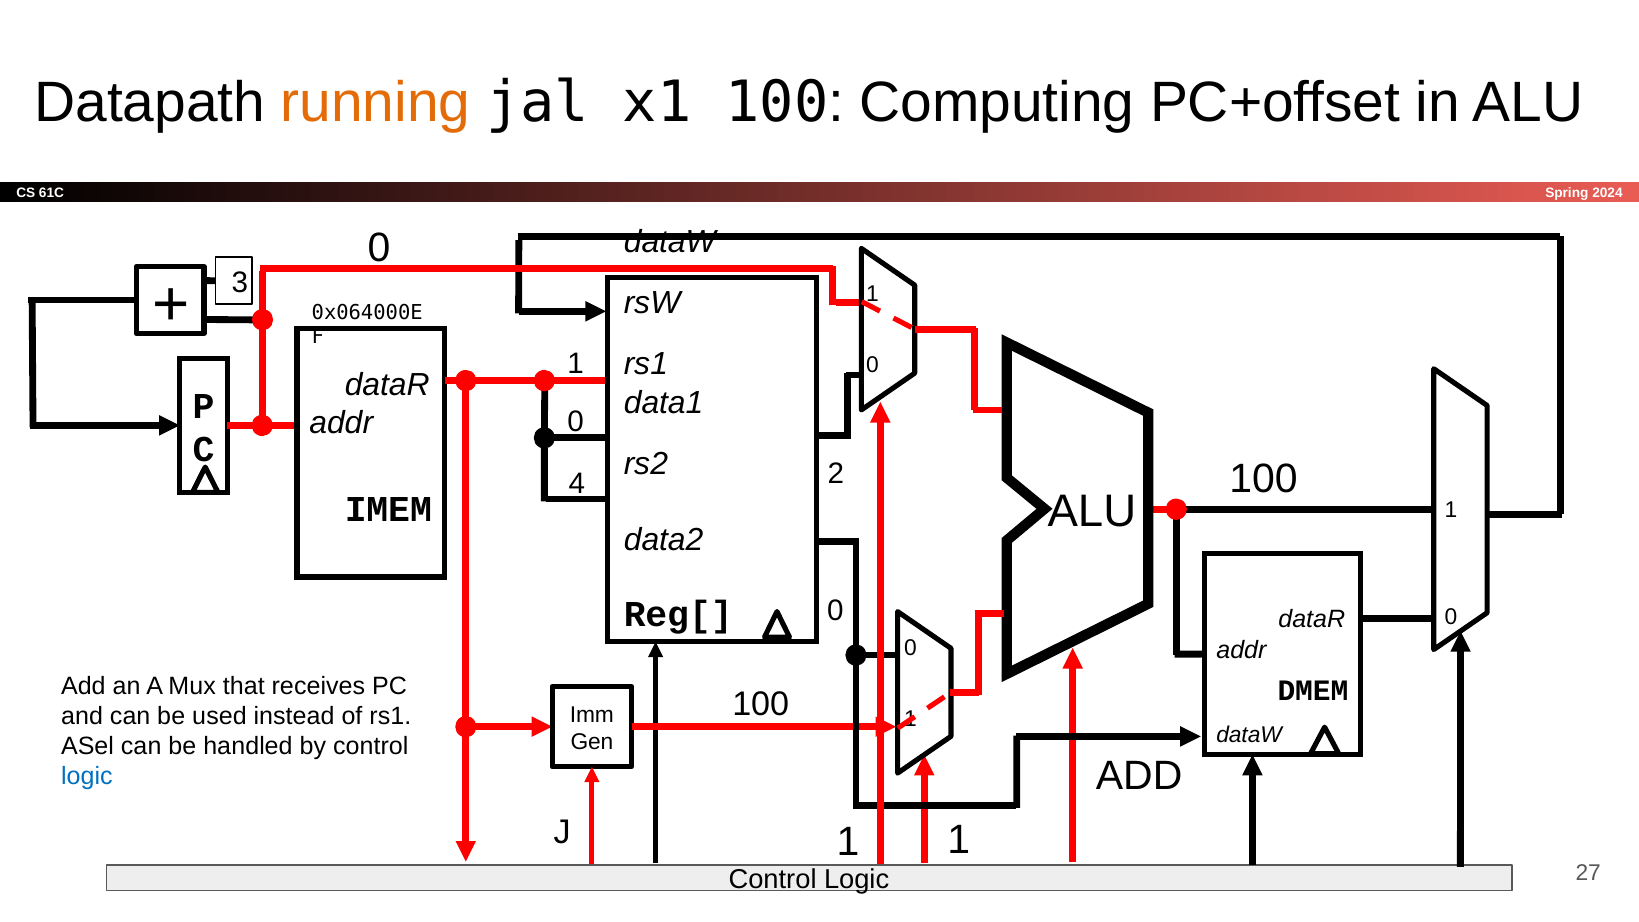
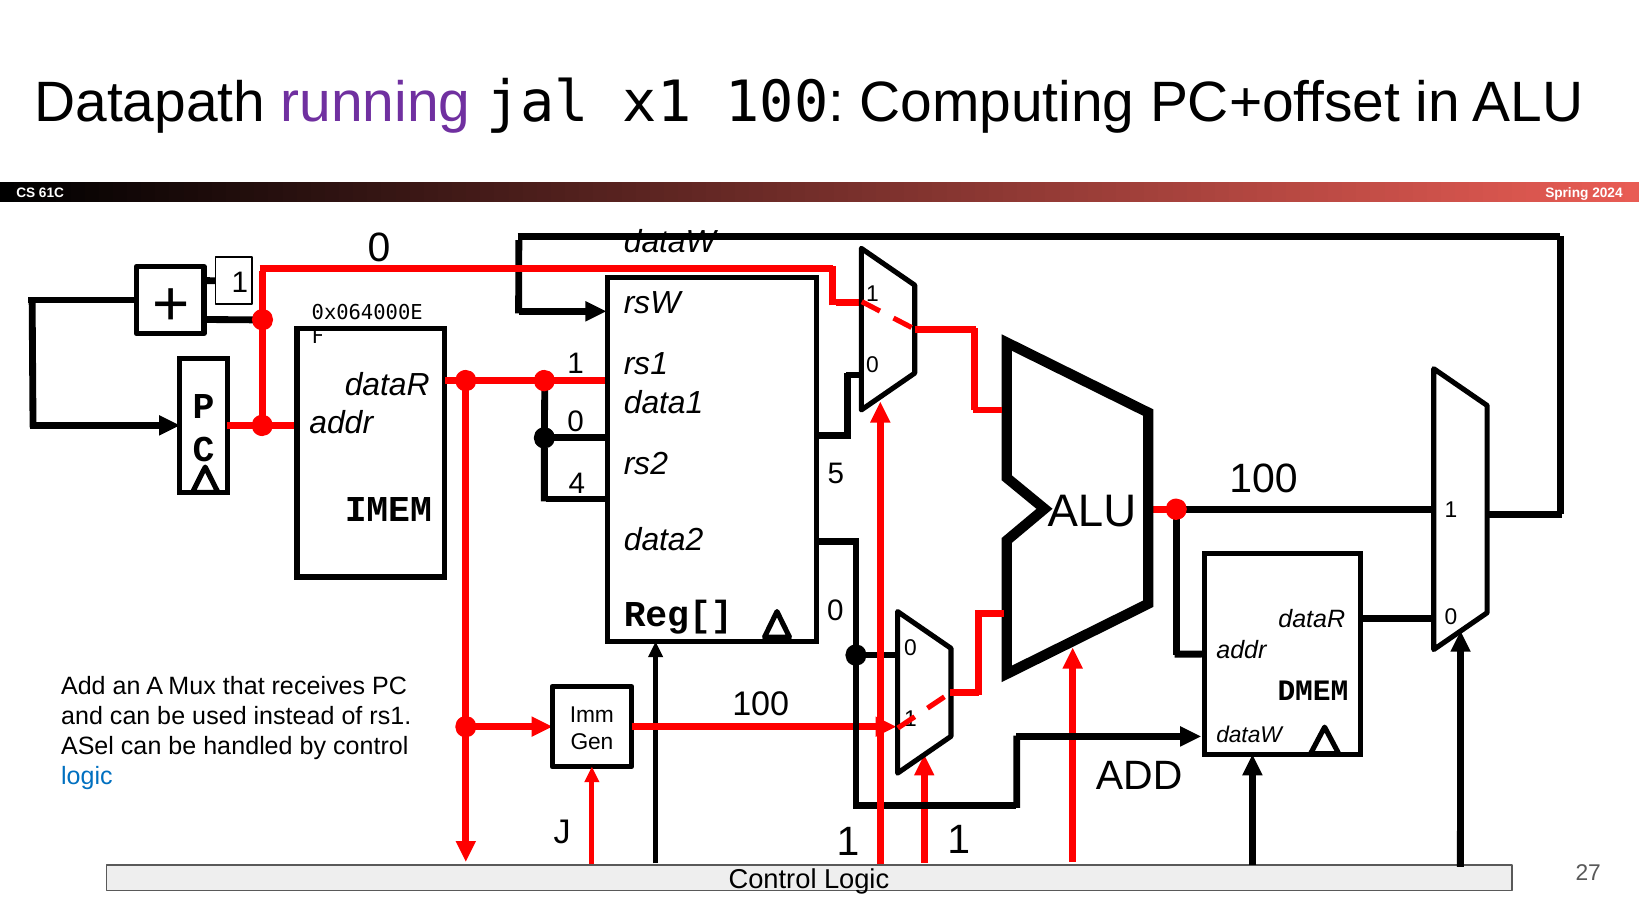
running colour: orange -> purple (375, 103)
3: 3 -> 1 (240, 283)
2: 2 -> 5 (836, 474)
